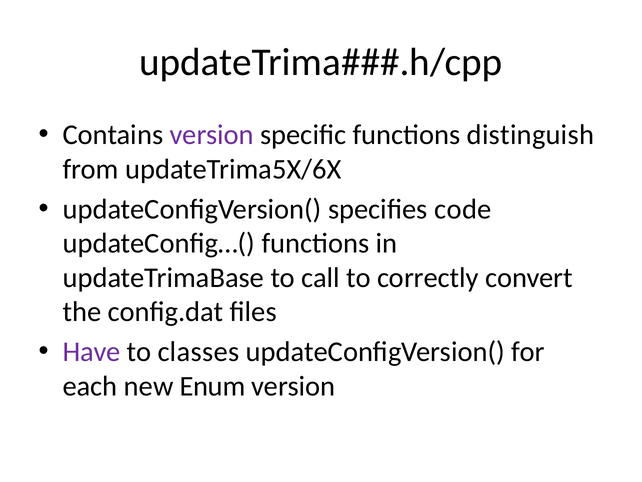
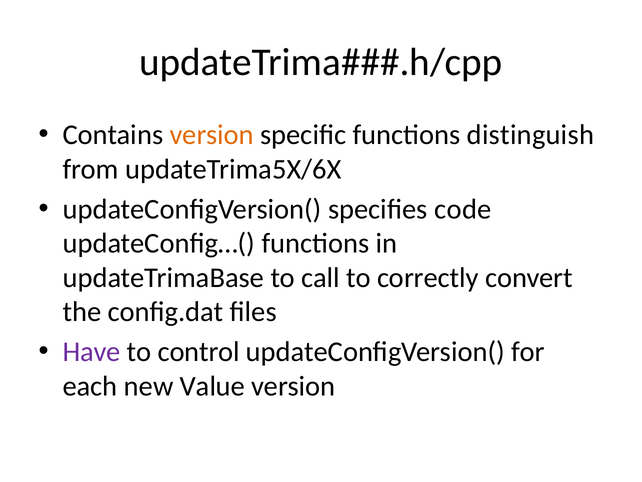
version colour: purple -> orange (212, 135)
classes: classes -> control (199, 352)
Enum: Enum -> Value (212, 386)
